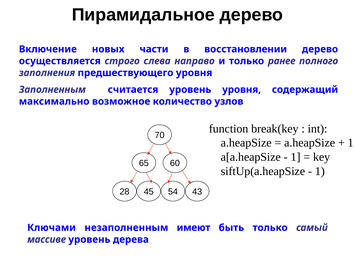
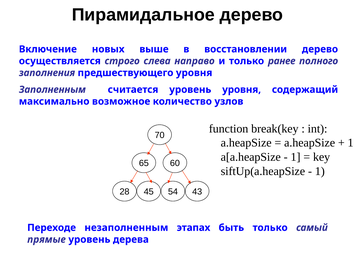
части: части -> выше (154, 49)
Ключами: Ключами -> Переходе (52, 228)
имеют: имеют -> этапах (194, 228)
массиве: массиве -> прямые (46, 240)
